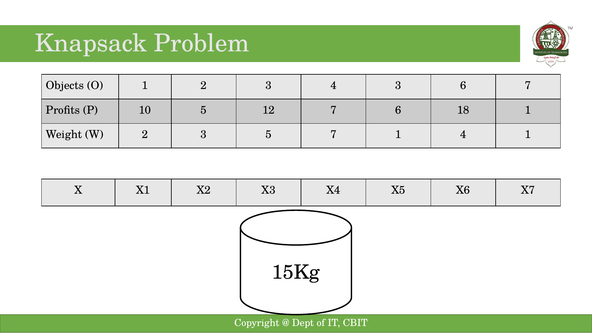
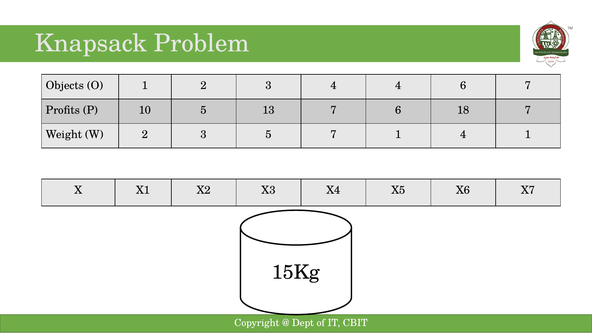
4 3: 3 -> 4 (398, 86)
12: 12 -> 13 (269, 110)
18 1: 1 -> 7 (528, 110)
